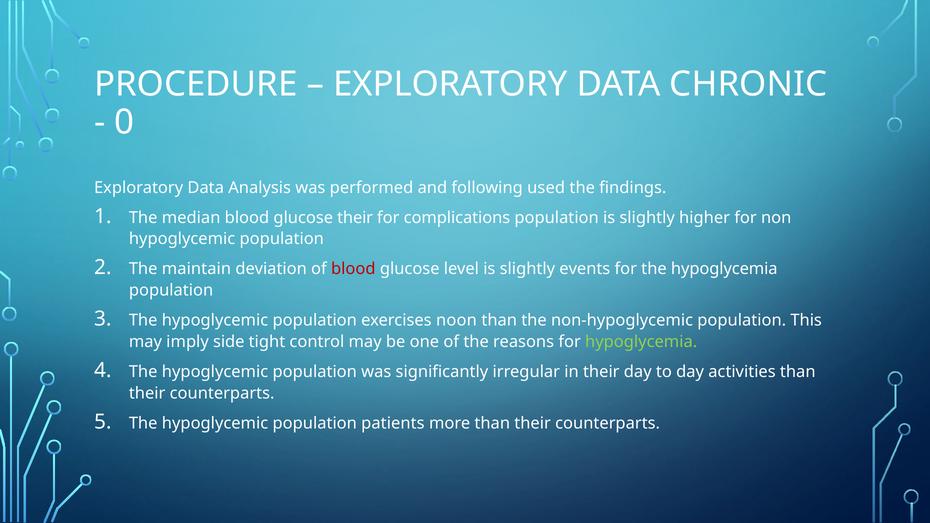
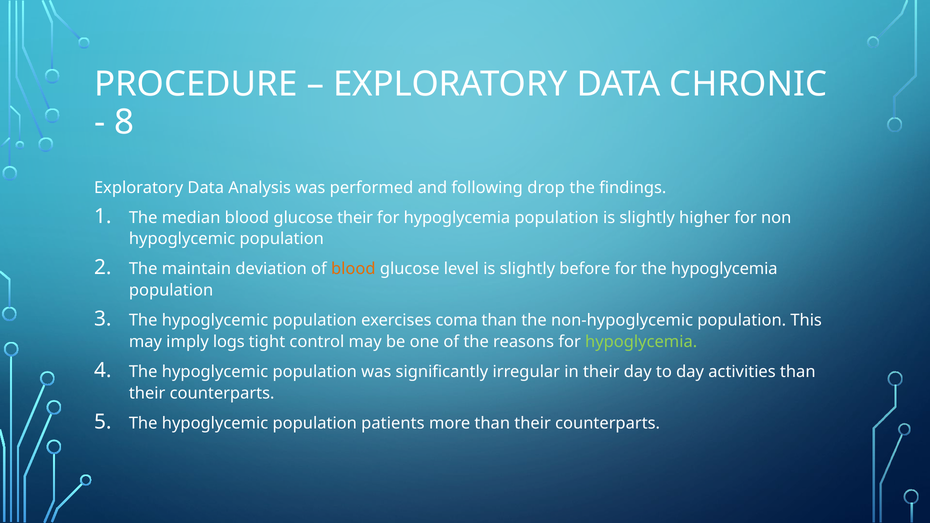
0: 0 -> 8 (124, 122)
used: used -> drop (546, 188)
complications: complications -> hypoglycemia (457, 218)
blood colour: red -> orange (353, 269)
events: events -> before (585, 269)
noon: noon -> coma (457, 320)
side: side -> logs (229, 342)
